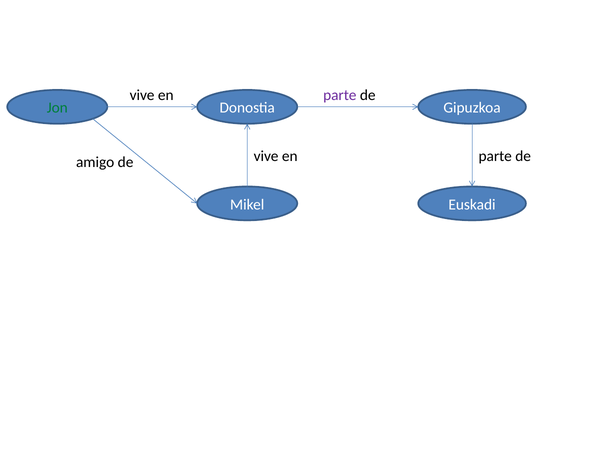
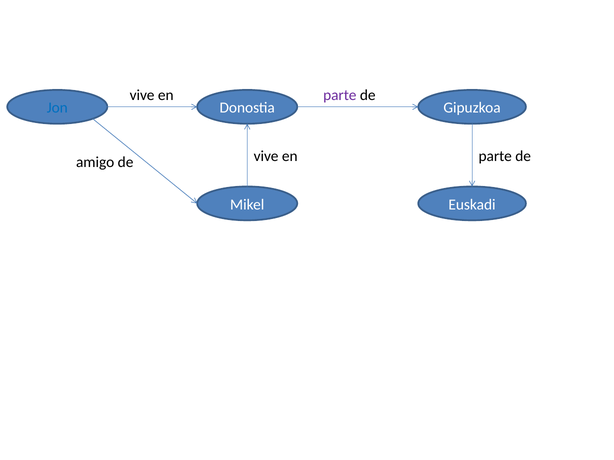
Jon colour: green -> blue (57, 108)
